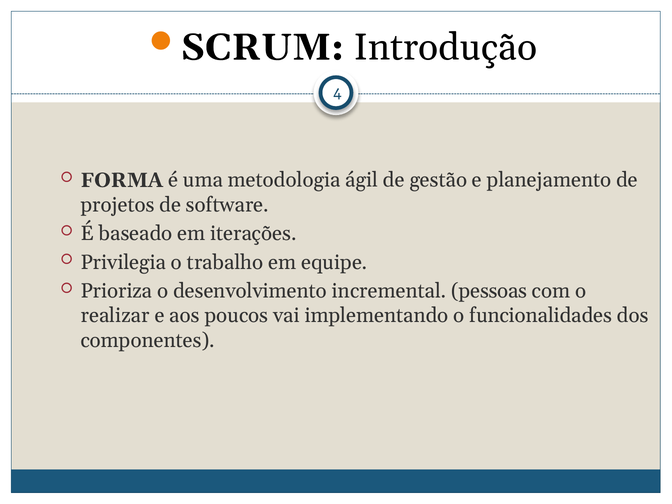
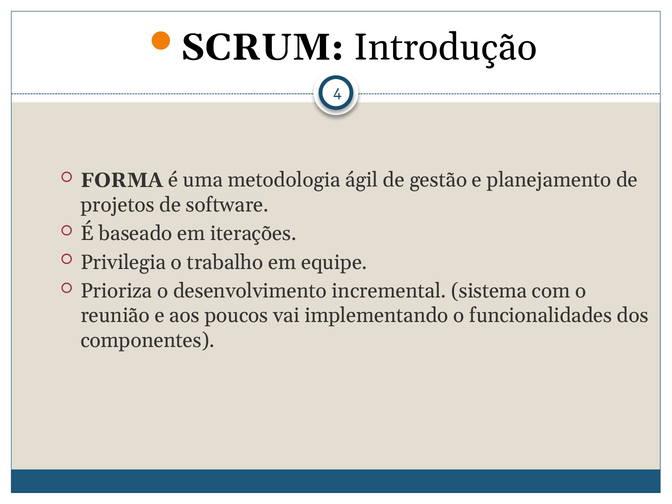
pessoas: pessoas -> sistema (489, 291)
realizar: realizar -> reunião (115, 316)
